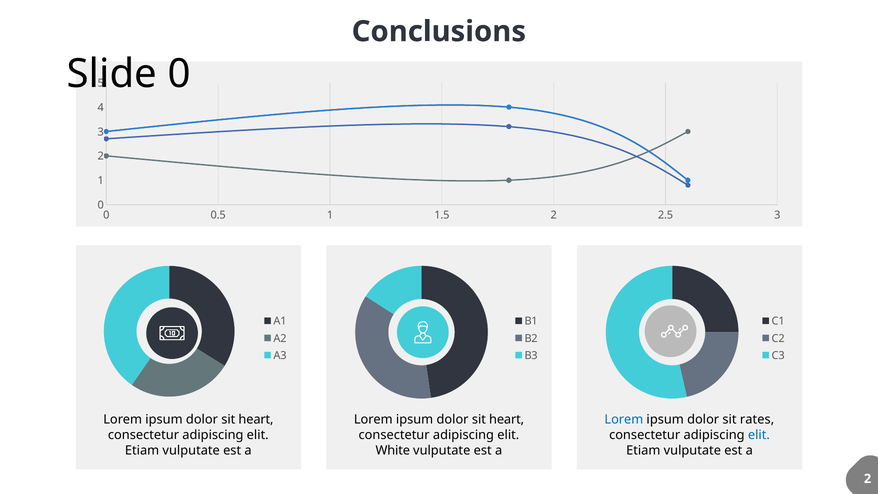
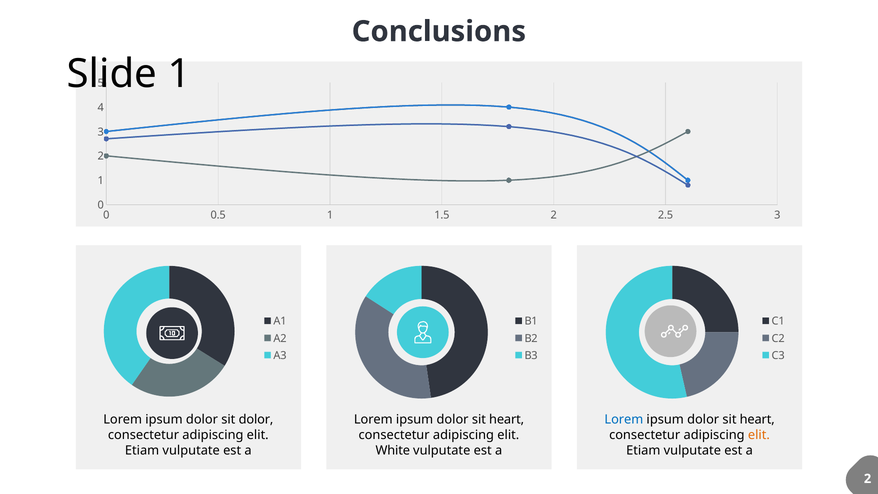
0: 0 -> 1 (179, 74)
heart: heart -> dolor (256, 419)
rates: rates -> heart (757, 419)
elit colour: blue -> orange (759, 435)
